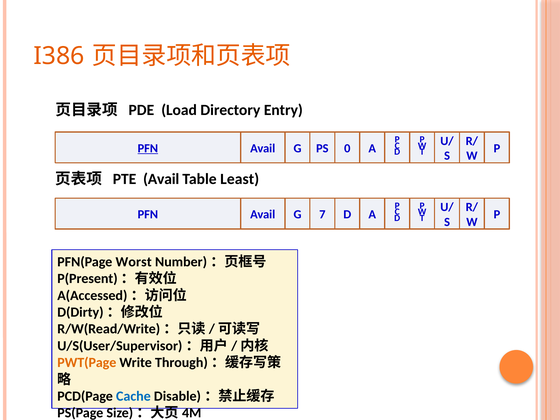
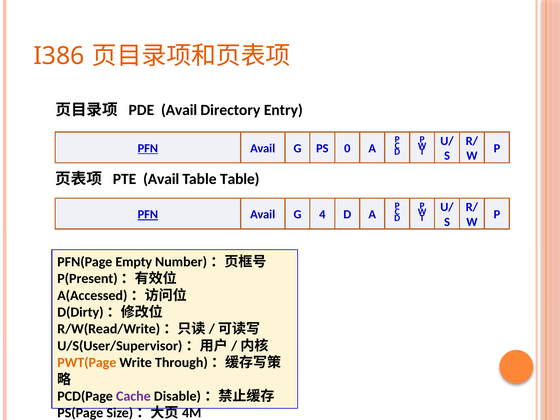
PDE Load: Load -> Avail (179, 110)
Table Least: Least -> Table (240, 179)
PFN underline: none -> present (148, 215)
7: 7 -> 4 (322, 215)
Worst: Worst -> Empty (134, 262)
Cache colour: blue -> purple (133, 396)
